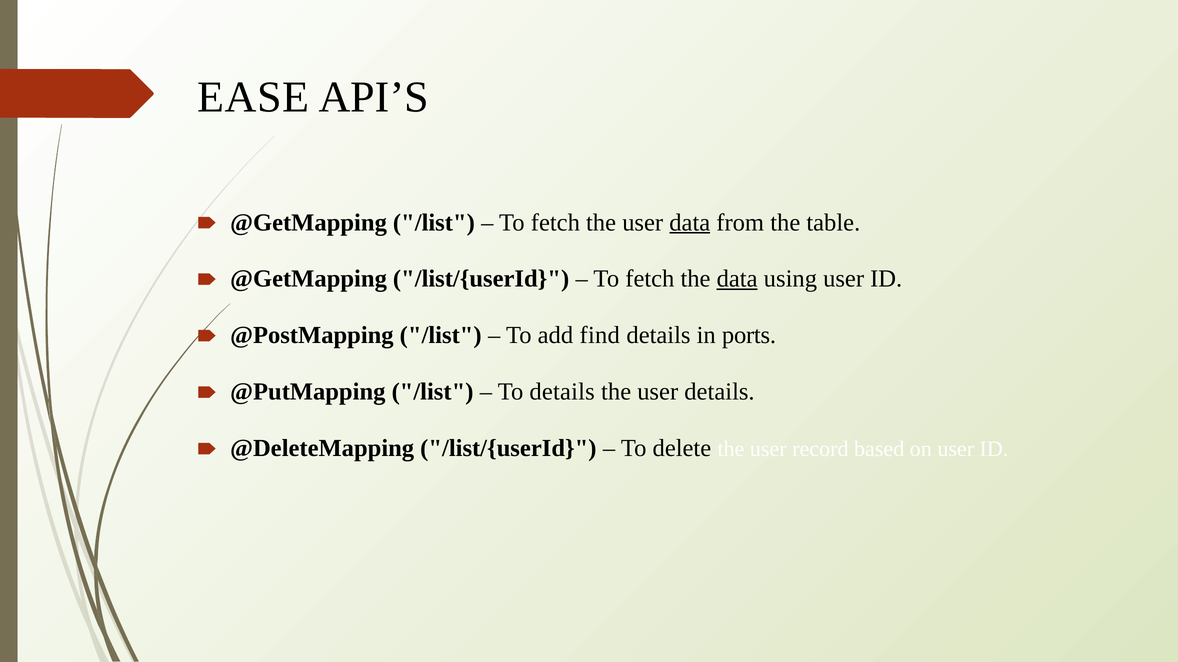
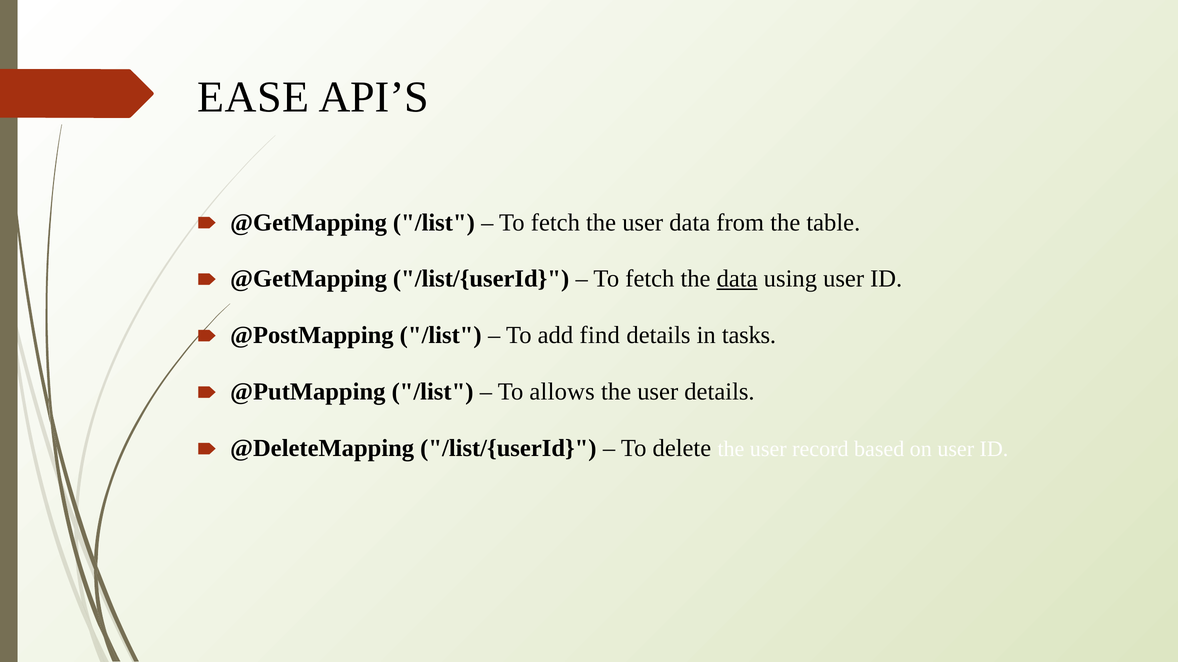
data underline: present -> none (690, 223)
ports: ports -> tasks (749, 336)
To details: details -> allows (562, 392)
